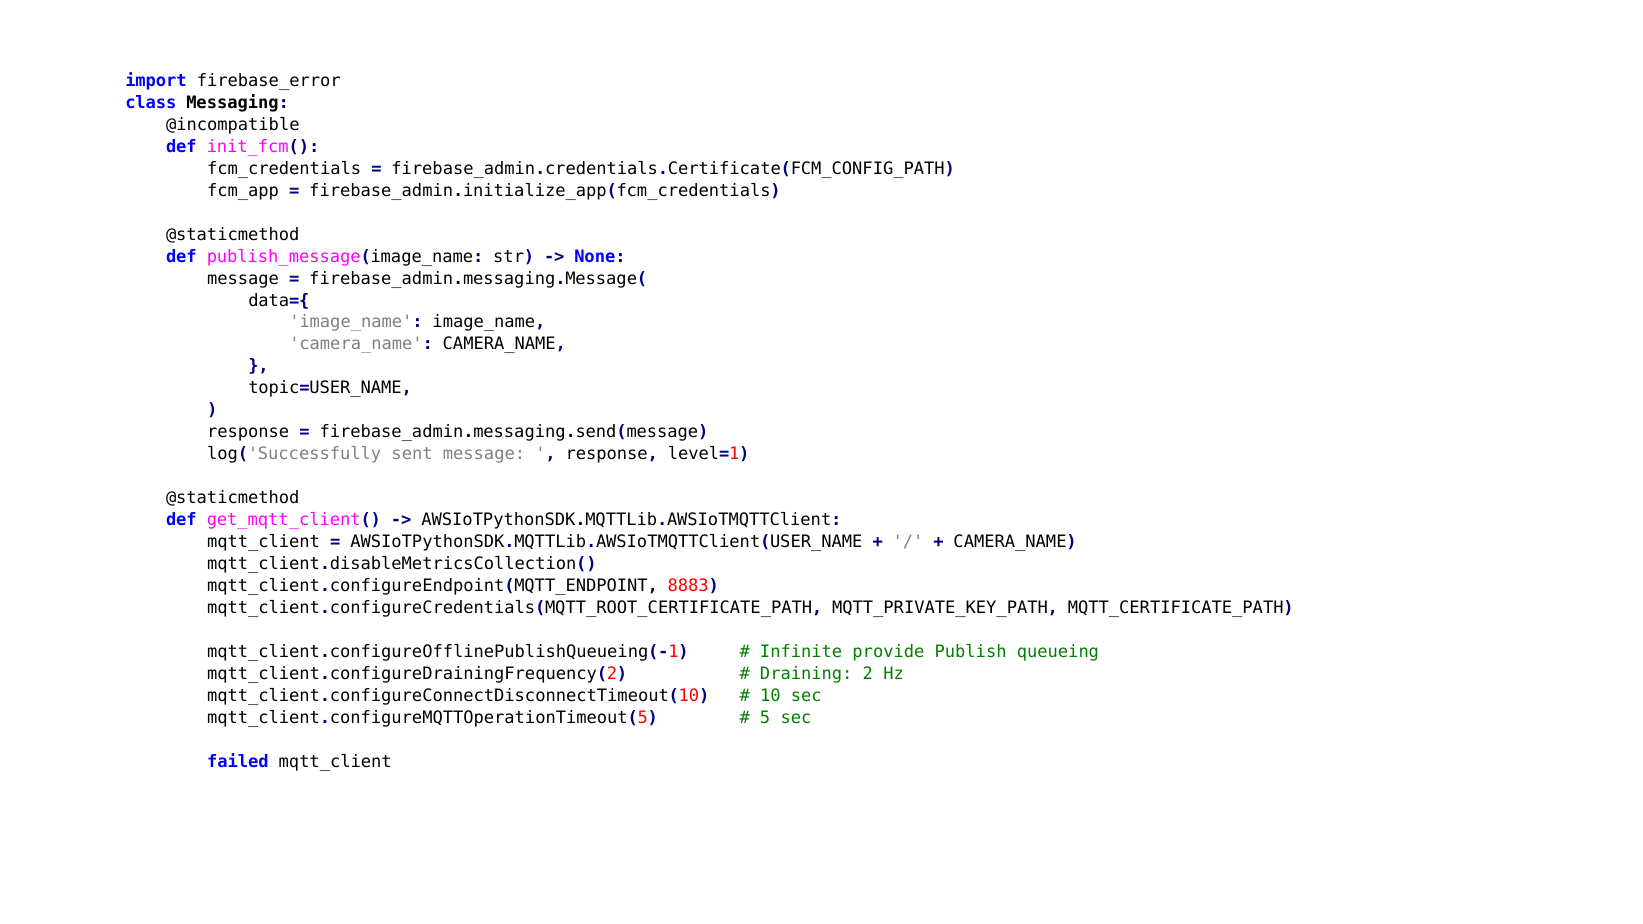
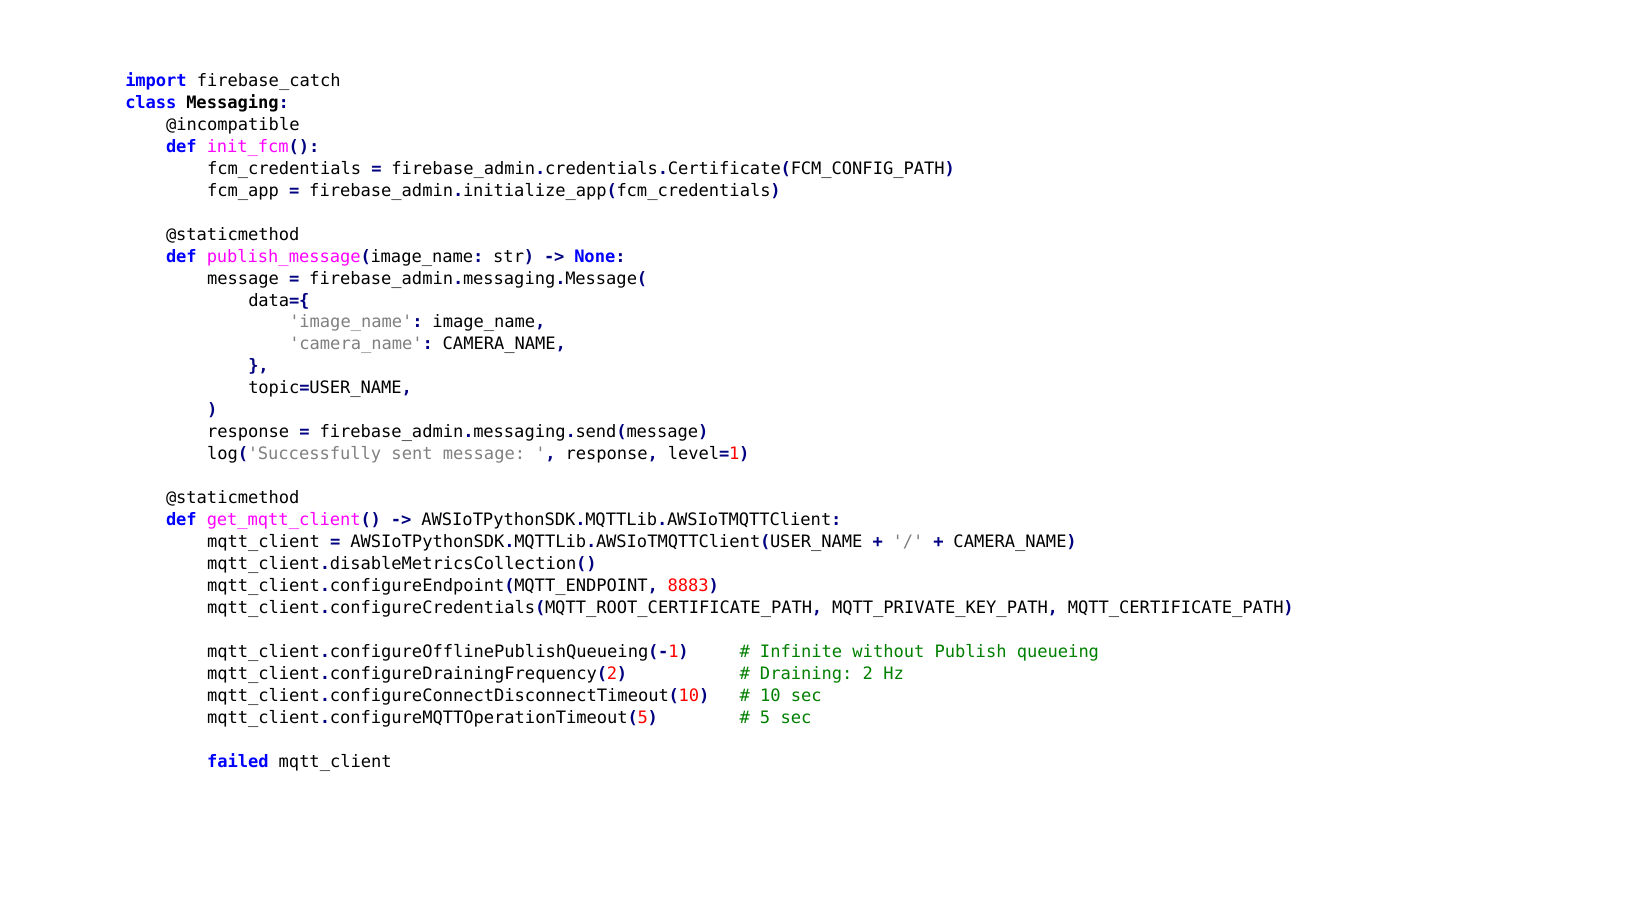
firebase_error: firebase_error -> firebase_catch (269, 81)
provide: provide -> without (888, 652)
